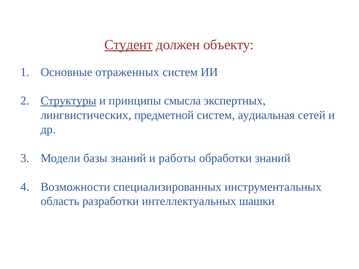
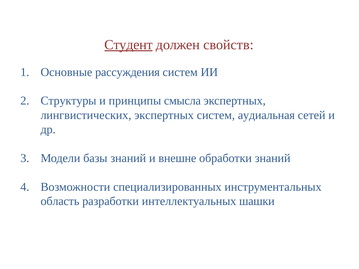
объекту: объекту -> свойств (228, 45)
отраженных: отраженных -> рассуждения (127, 72)
Структуры underline: present -> none (68, 101)
лингвистических предметной: предметной -> экспертных (164, 115)
работы: работы -> внешне (177, 158)
